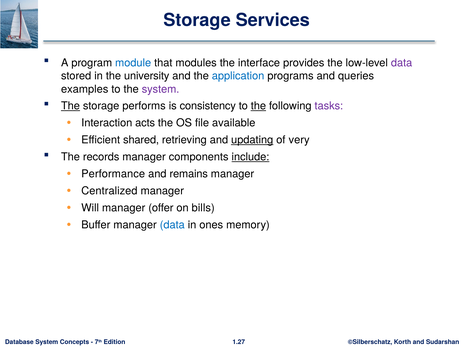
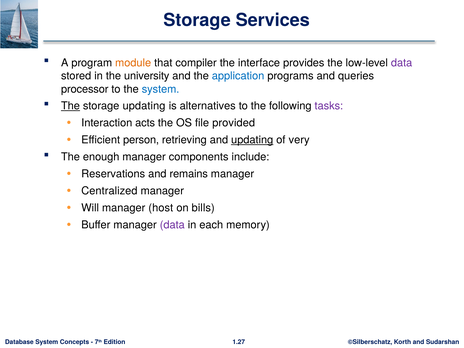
module colour: blue -> orange (133, 63)
modules: modules -> compiler (196, 63)
examples: examples -> processor (85, 89)
system colour: purple -> blue (161, 89)
storage performs: performs -> updating (144, 106)
consistency: consistency -> alternatives (208, 106)
the underline: present -> none (258, 106)
available: available -> provided (234, 123)
shared: shared -> person (141, 140)
records: records -> enough (101, 157)
include underline: present -> none (250, 157)
Performance: Performance -> Reservations (113, 174)
offer: offer -> host (161, 208)
data colour: blue -> purple (172, 225)
ones: ones -> each (211, 225)
